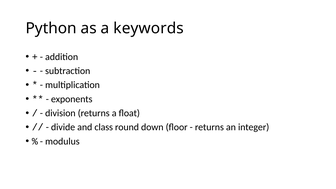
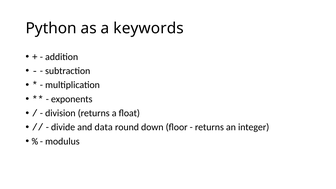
class: class -> data (104, 127)
